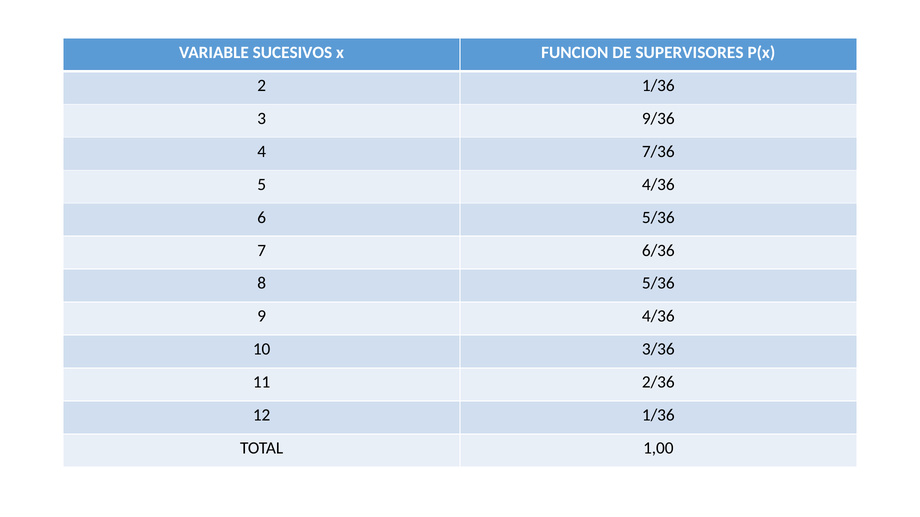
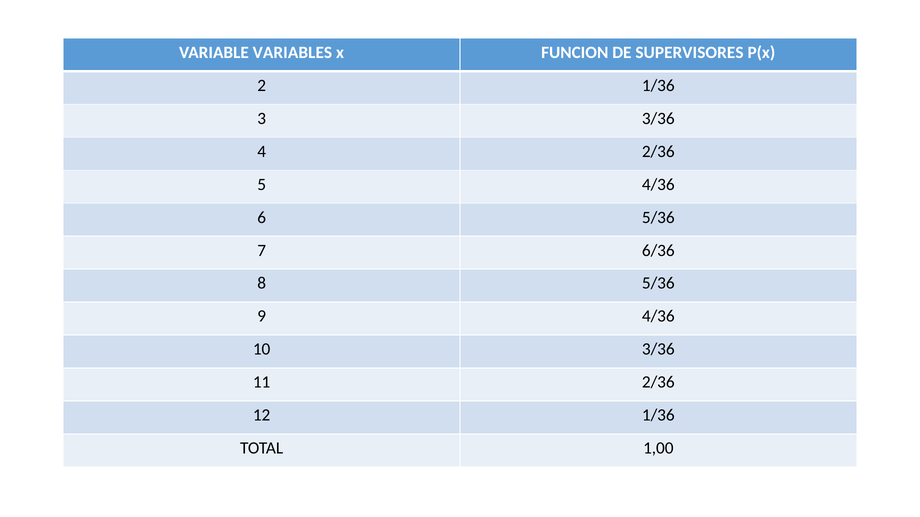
SUCESIVOS: SUCESIVOS -> VARIABLES (292, 53)
3 9/36: 9/36 -> 3/36 (658, 119)
4 7/36: 7/36 -> 2/36 (658, 152)
